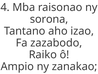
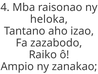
sorona: sorona -> heloka (49, 19)
